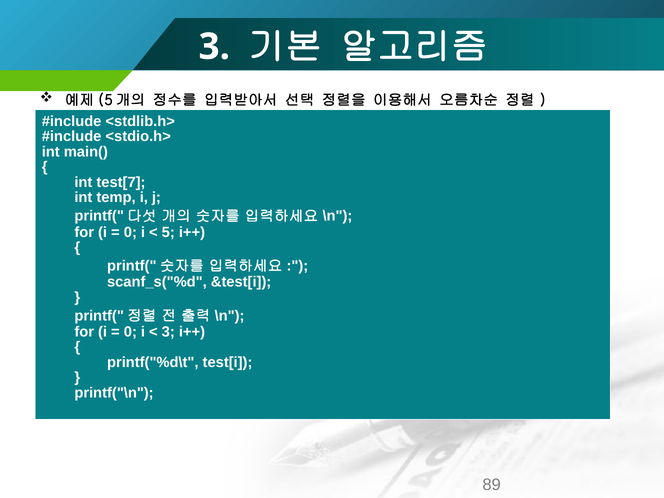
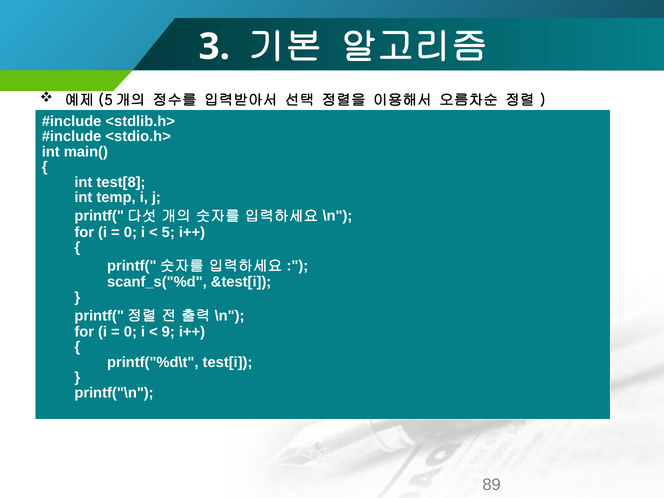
test[7: test[7 -> test[8 (121, 182)
3: 3 -> 9 (168, 332)
